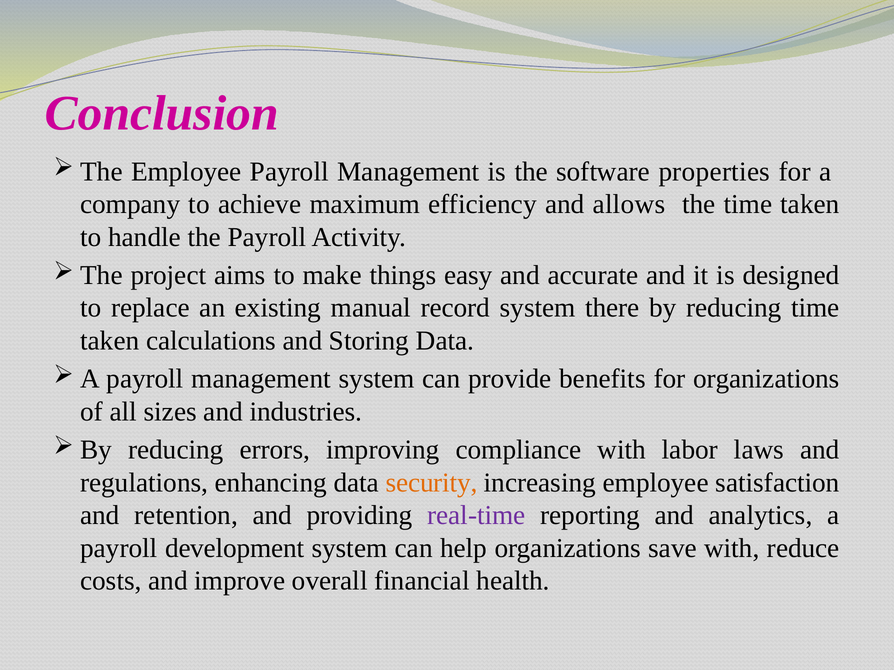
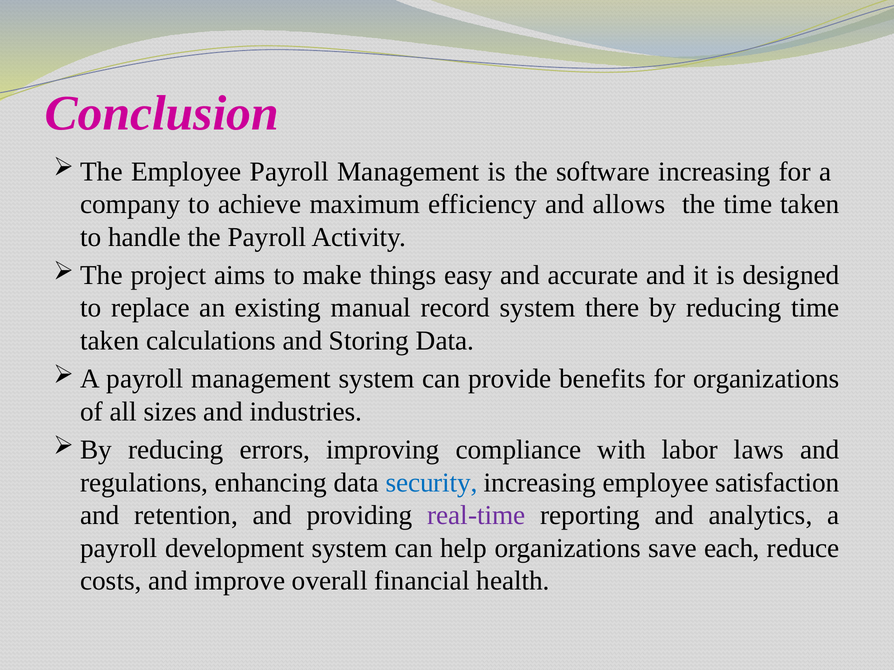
software properties: properties -> increasing (714, 172)
security colour: orange -> blue (432, 483)
save with: with -> each (732, 549)
